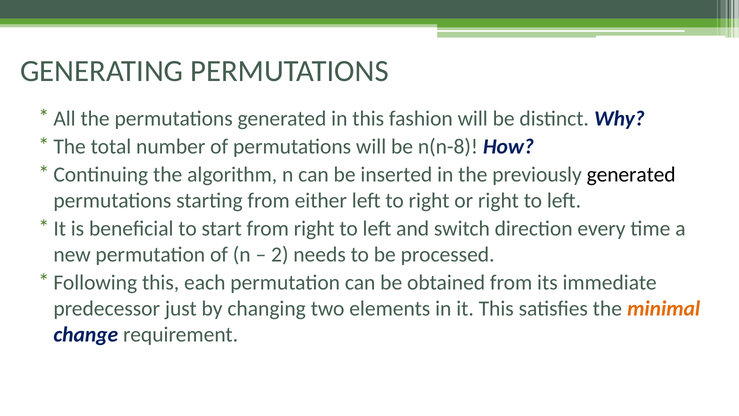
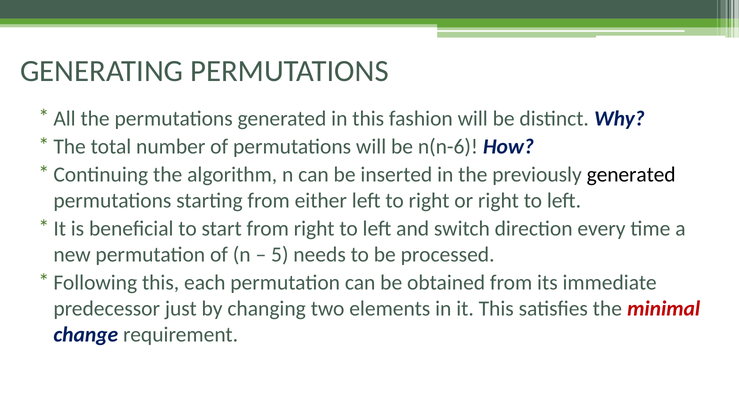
n(n-8: n(n-8 -> n(n-6 (448, 147)
2: 2 -> 5 (280, 254)
minimal colour: orange -> red (664, 308)
